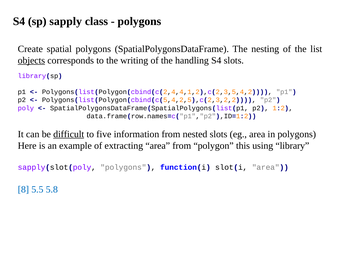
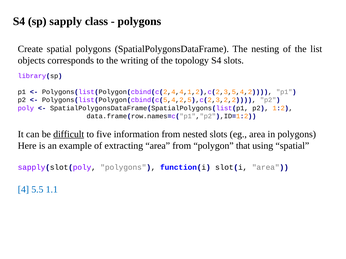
objects underline: present -> none (31, 61)
handling: handling -> topology (192, 61)
this: this -> that (243, 146)
using library: library -> spatial (292, 146)
8: 8 -> 4 (23, 190)
5.8: 5.8 -> 1.1 (52, 190)
